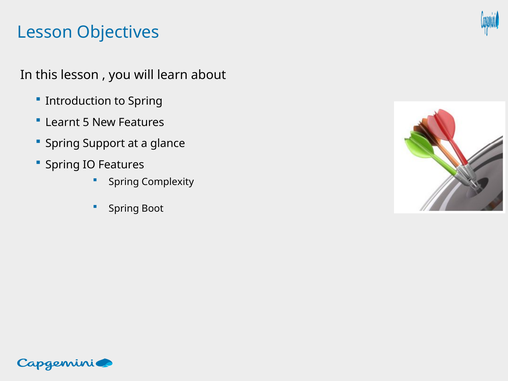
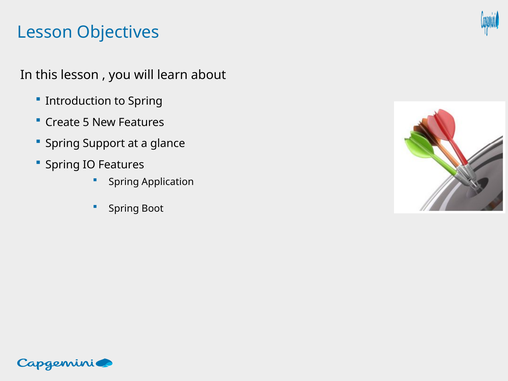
Learnt: Learnt -> Create (63, 122)
Complexity: Complexity -> Application (168, 182)
